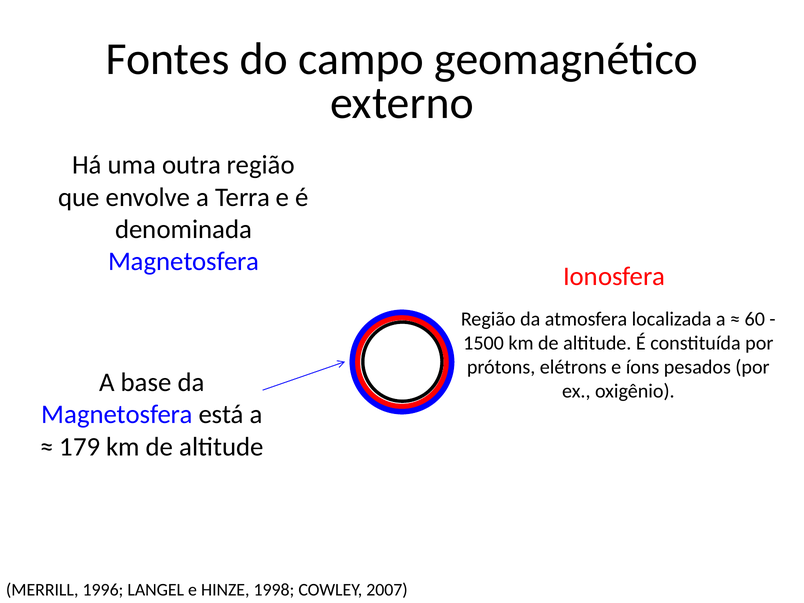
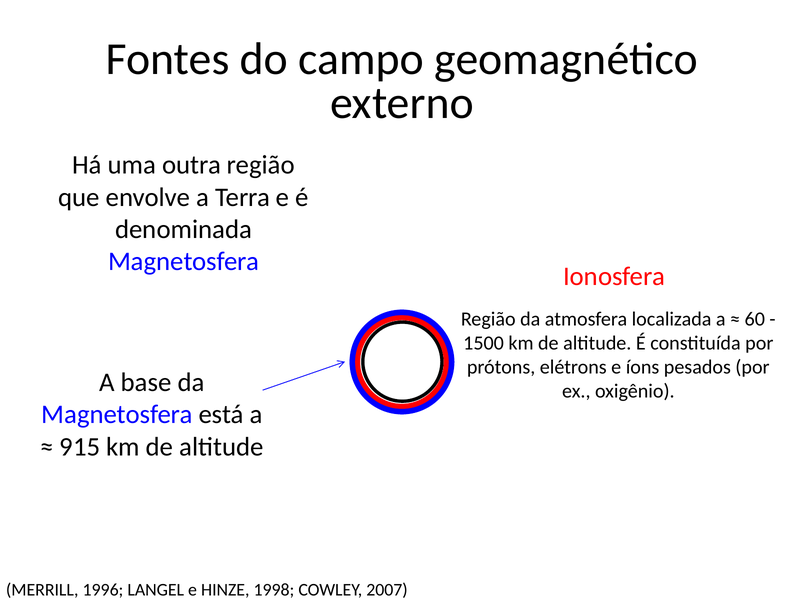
179: 179 -> 915 (80, 447)
